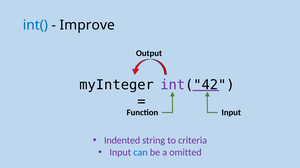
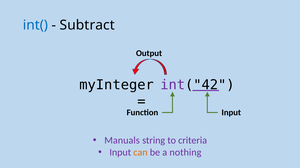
Improve: Improve -> Subtract (87, 25)
Indented: Indented -> Manuals (122, 141)
can colour: blue -> orange (140, 153)
omitted: omitted -> nothing (185, 153)
